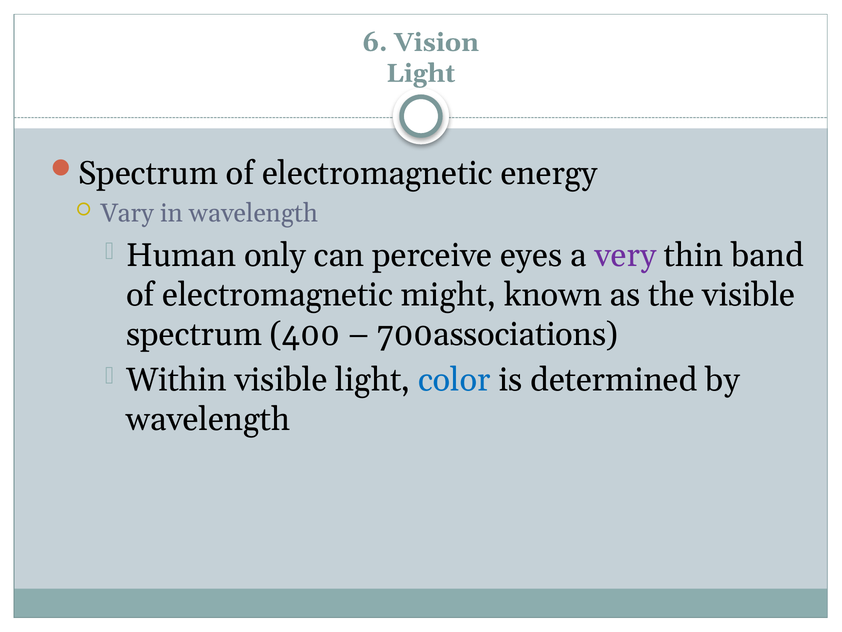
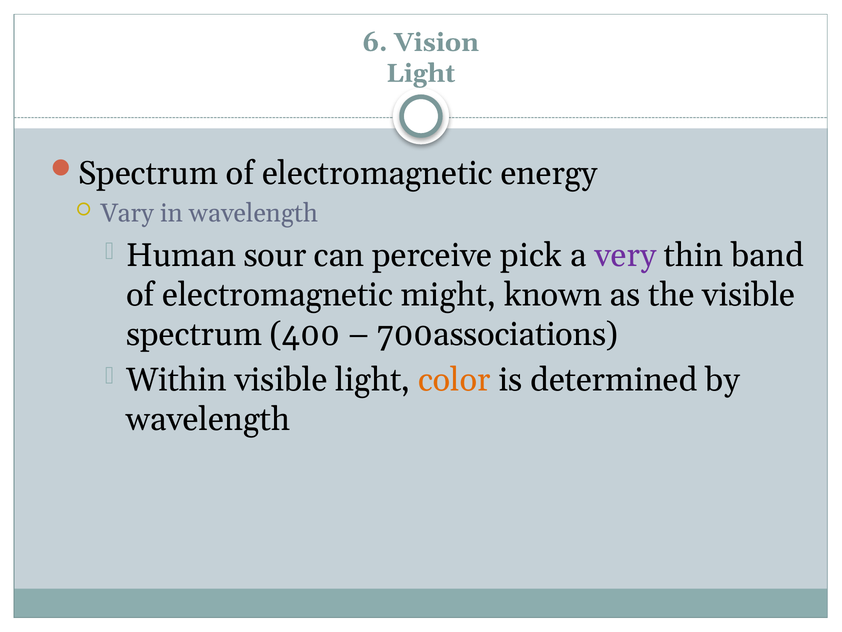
only: only -> sour (275, 255)
eyes: eyes -> pick (531, 255)
color colour: blue -> orange (454, 380)
